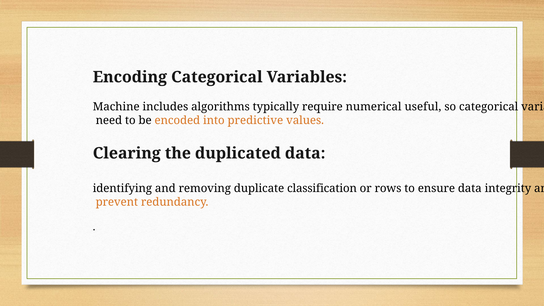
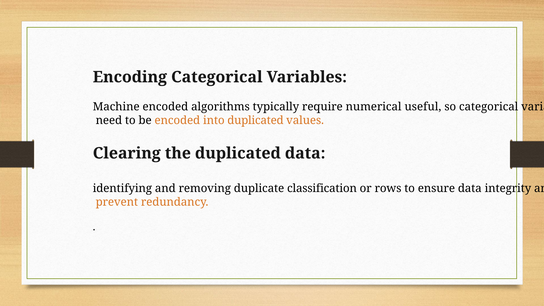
Machine includes: includes -> encoded (165, 107)
into predictive: predictive -> duplicated (255, 120)
